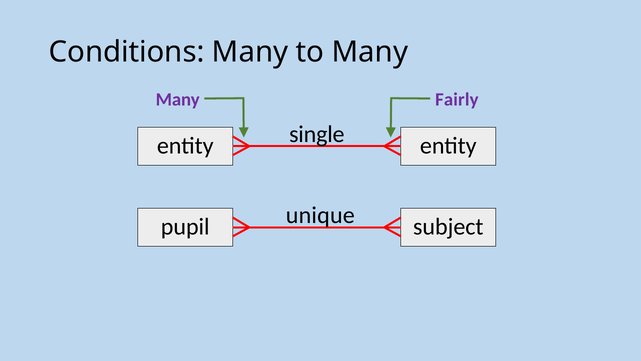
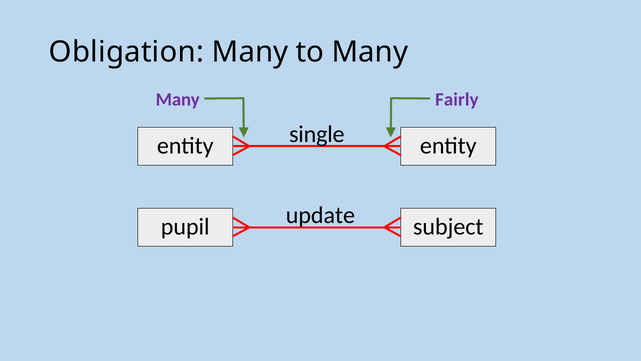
Conditions: Conditions -> Obligation (126, 52)
unique: unique -> update (320, 215)
